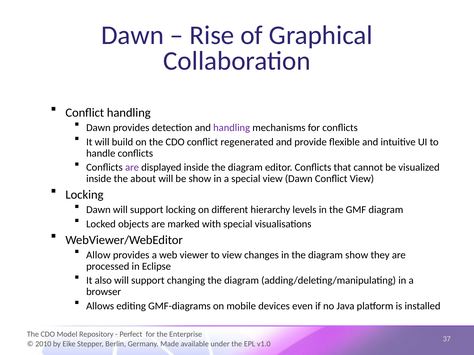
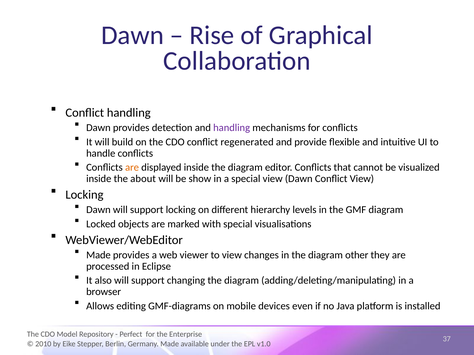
are colour: purple -> orange (132, 168)
Allow: Allow -> Made (98, 255)
diagram show: show -> other (357, 255)
